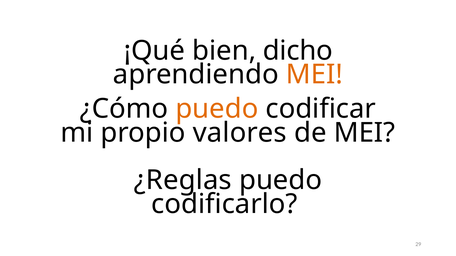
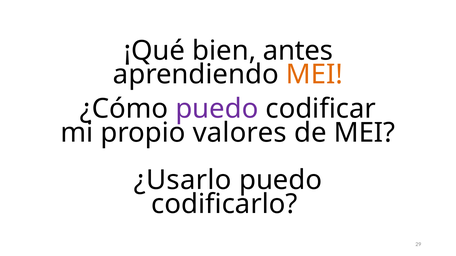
dicho: dicho -> antes (298, 51)
puedo colour: orange -> purple (217, 109)
¿Reglas: ¿Reglas -> ¿Usarlo (183, 181)
